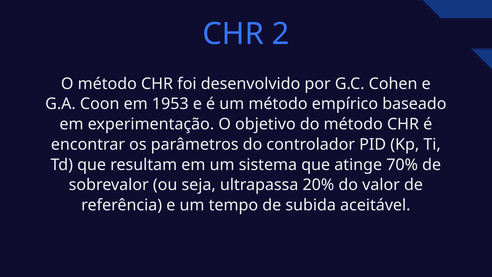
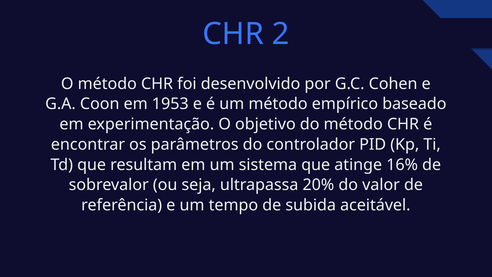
70%: 70% -> 16% (402, 165)
